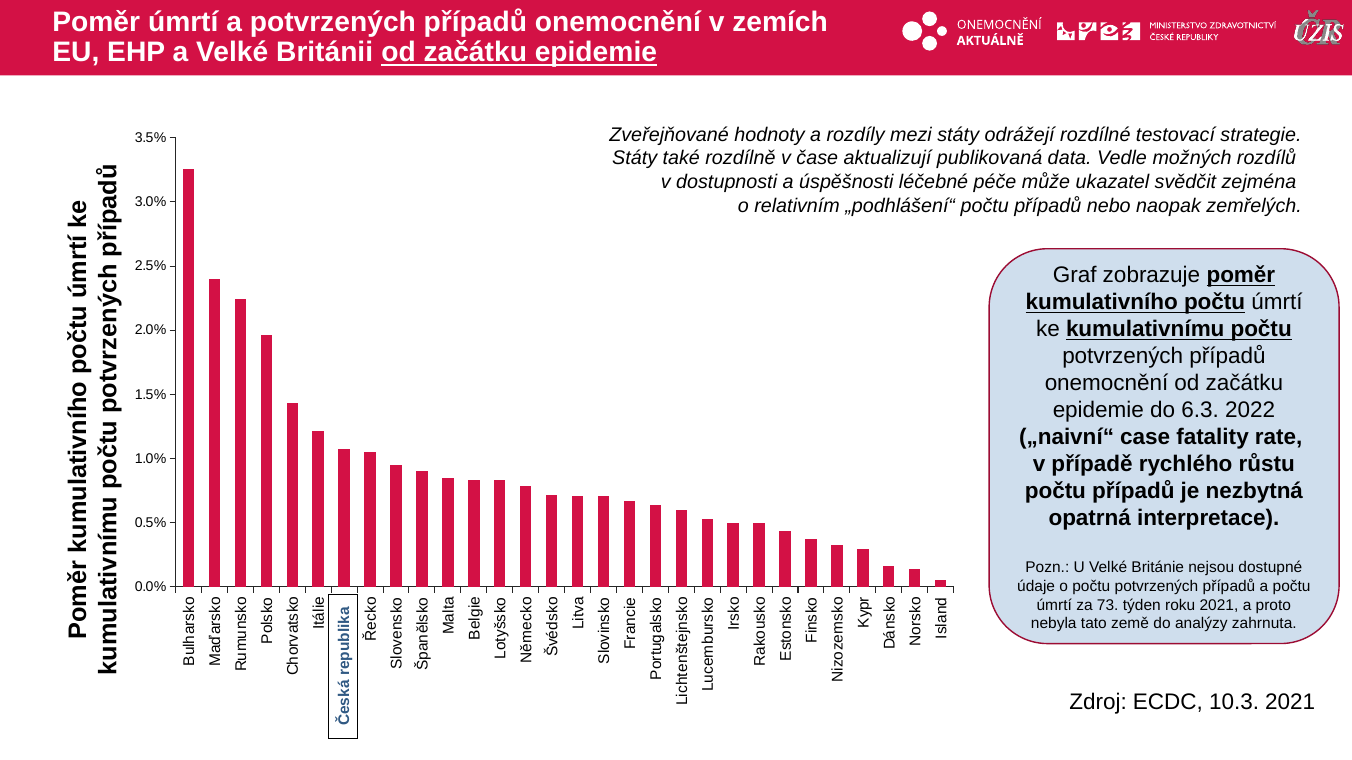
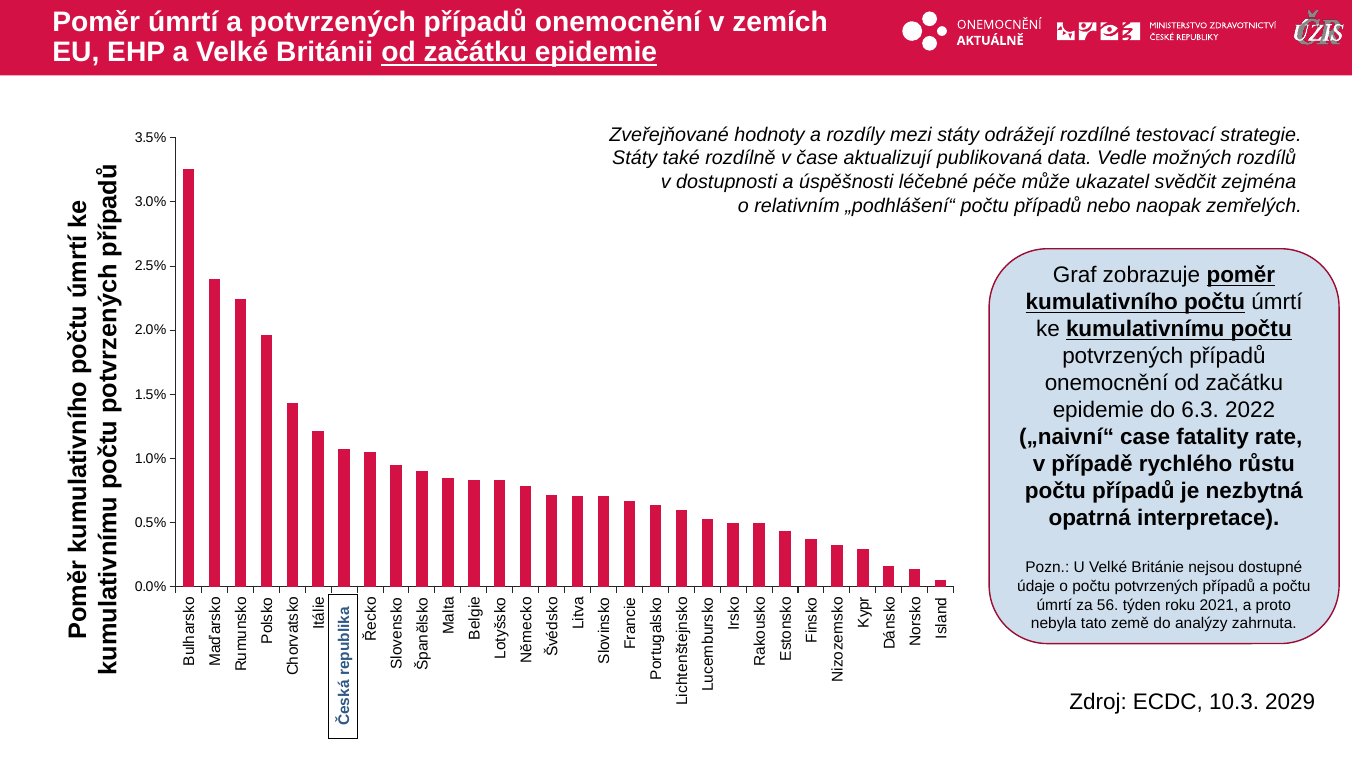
73: 73 -> 56 (1108, 605)
10.3 2021: 2021 -> 2029 (1290, 702)
